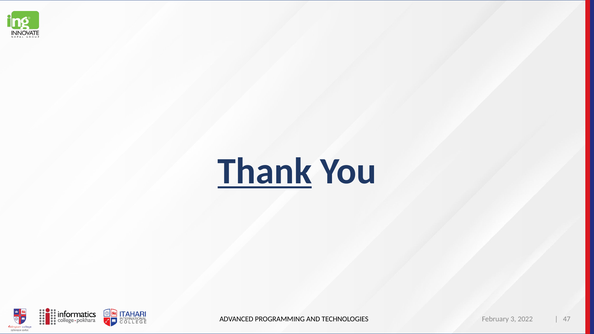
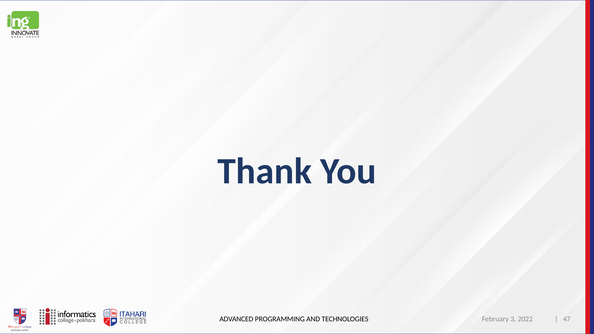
Thank underline: present -> none (265, 171)
